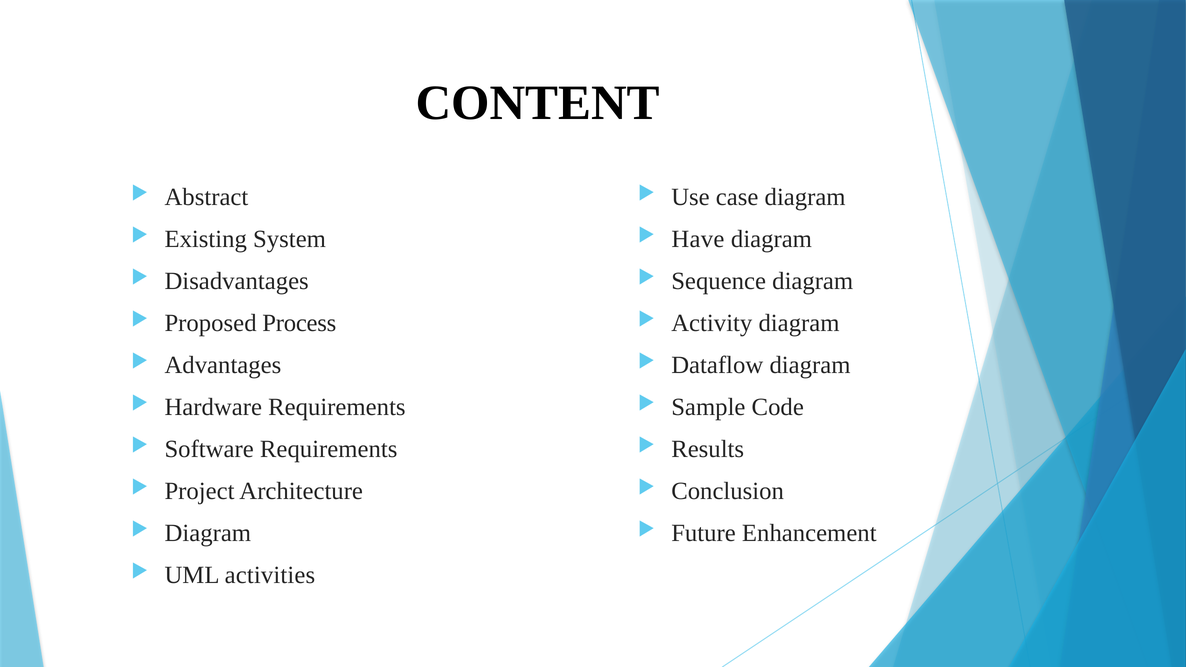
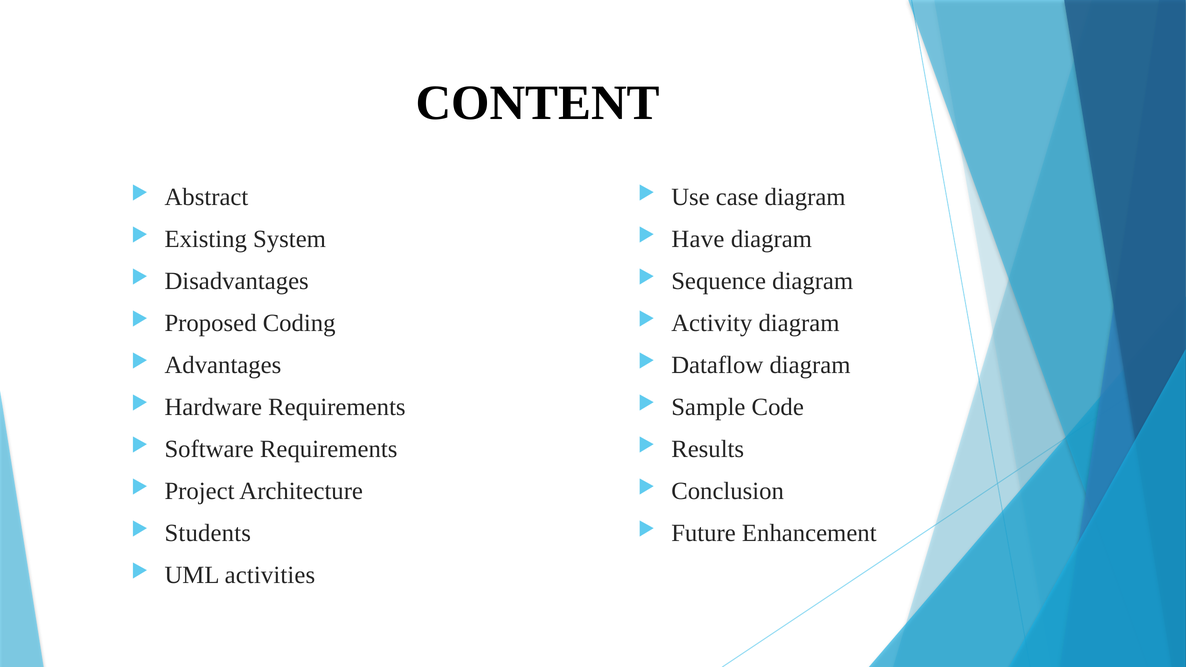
Process: Process -> Coding (299, 323)
Diagram: Diagram -> Students (208, 533)
